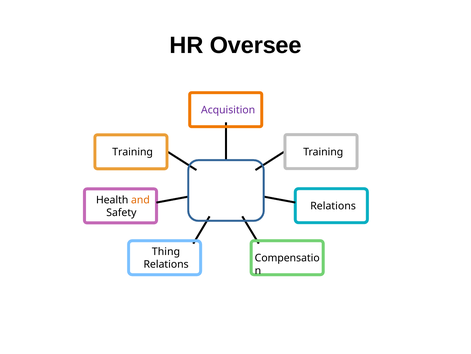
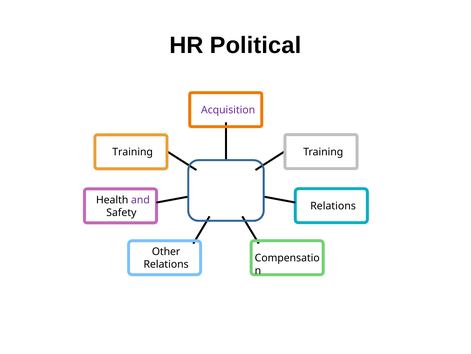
Oversee: Oversee -> Political (256, 45)
and colour: orange -> purple (140, 200)
Thing: Thing -> Other (166, 251)
